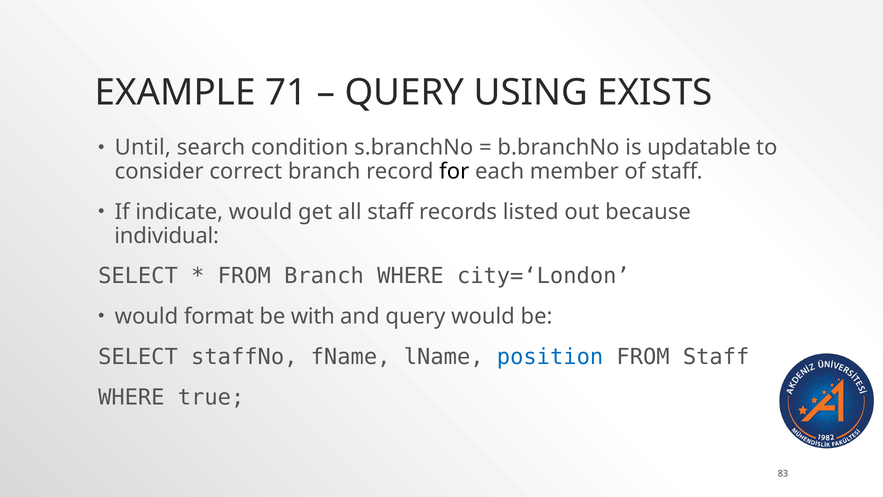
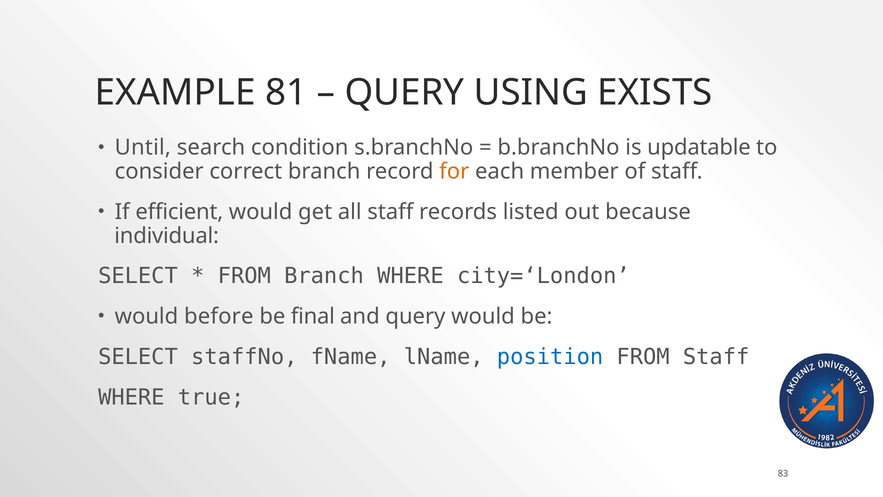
71: 71 -> 81 (286, 92)
for colour: black -> orange (454, 171)
indicate: indicate -> efficient (179, 212)
format: format -> before (219, 316)
with: with -> final (313, 316)
